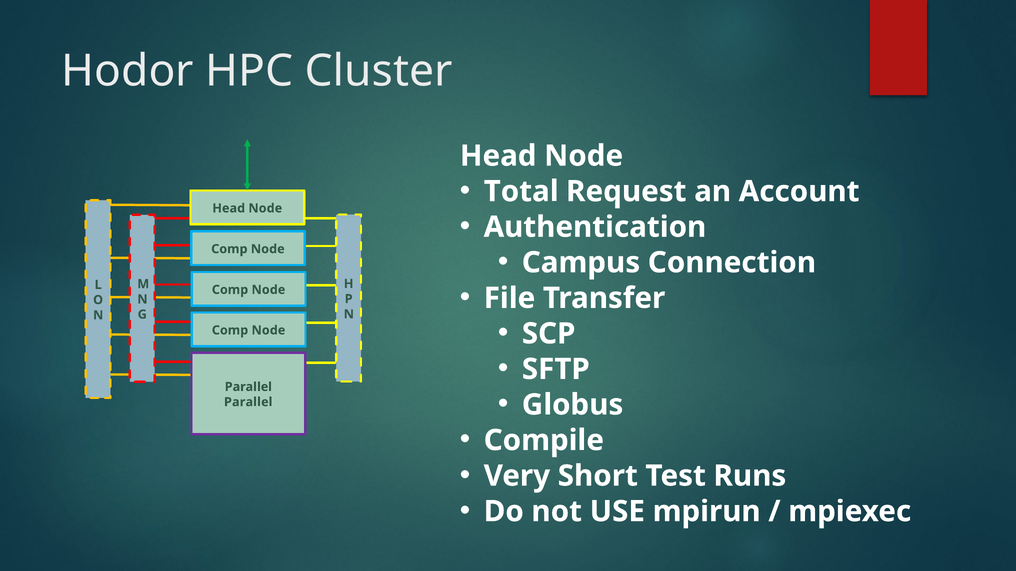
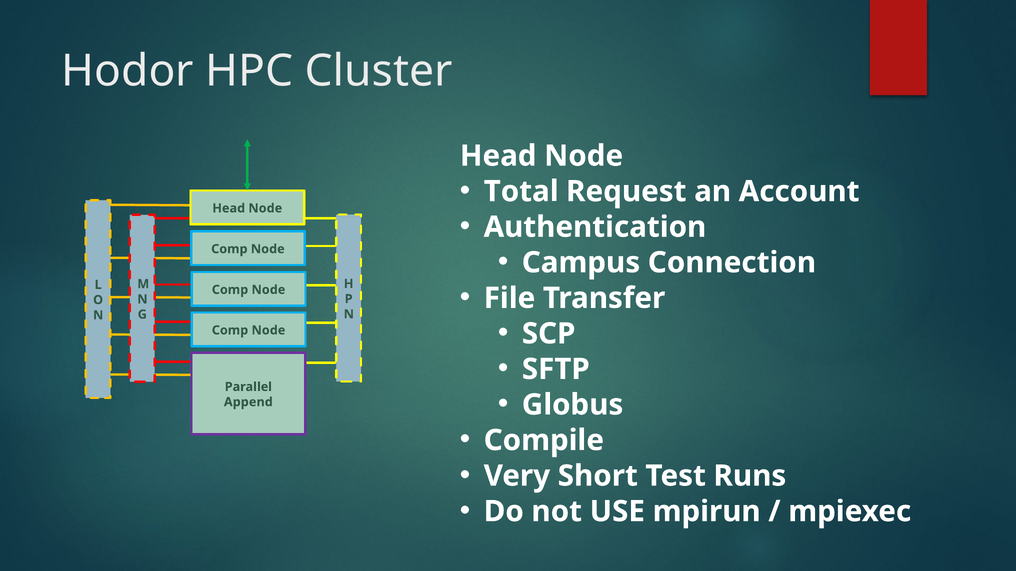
Parallel: Parallel -> Append (248, 402)
